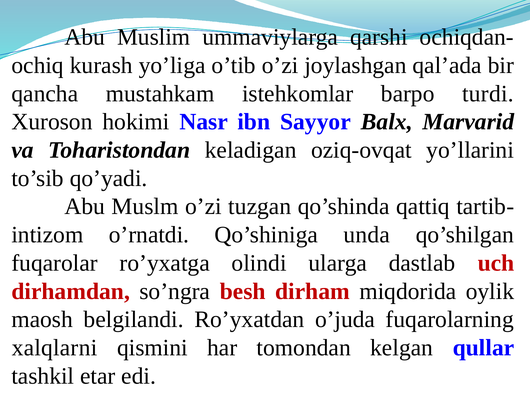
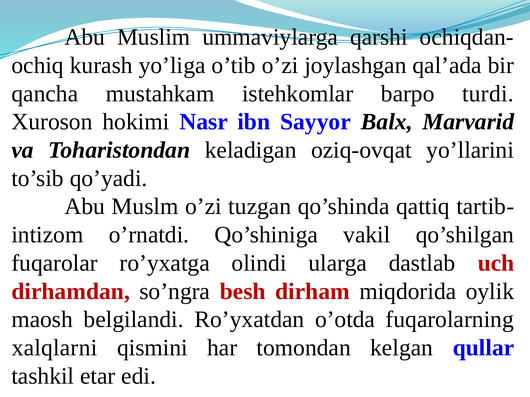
unda: unda -> vakil (367, 235)
o’juda: o’juda -> o’otda (345, 320)
